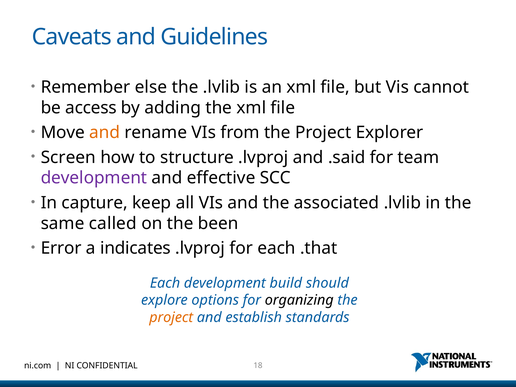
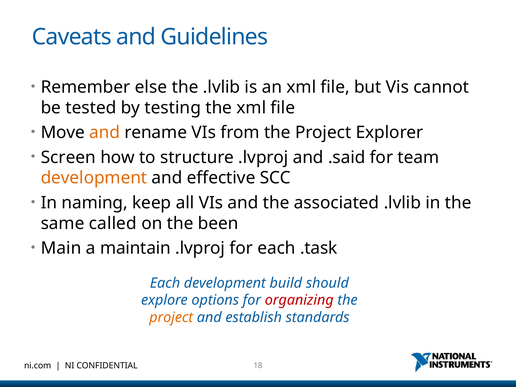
access: access -> tested (91, 108)
adding: adding -> testing (173, 108)
development colour: purple -> orange (94, 178)
capture: capture -> naming (95, 203)
Error: Error -> Main (61, 248)
indicates: indicates -> maintain (135, 248)
.that: .that -> .task (319, 248)
organizing colour: black -> red (299, 300)
